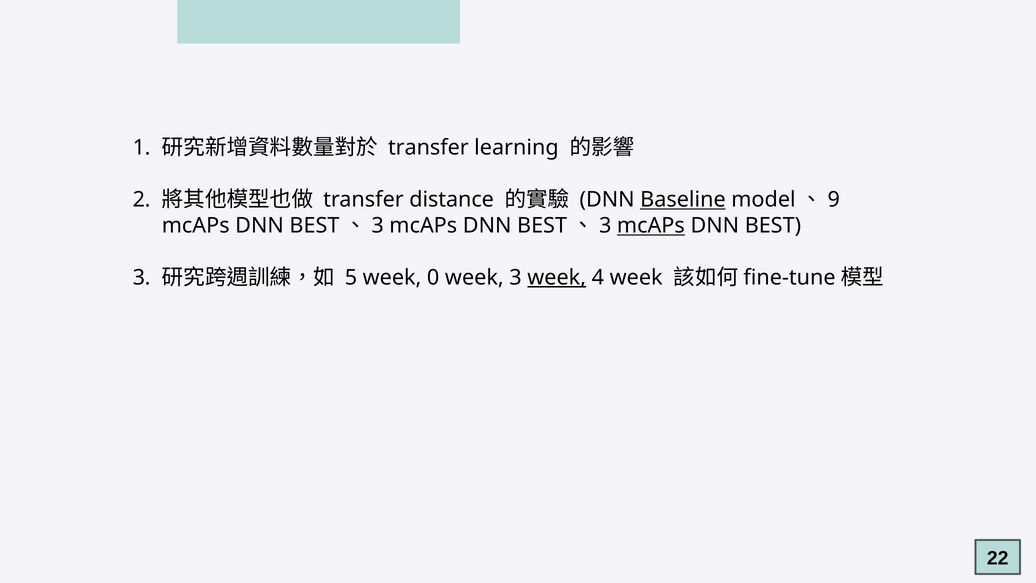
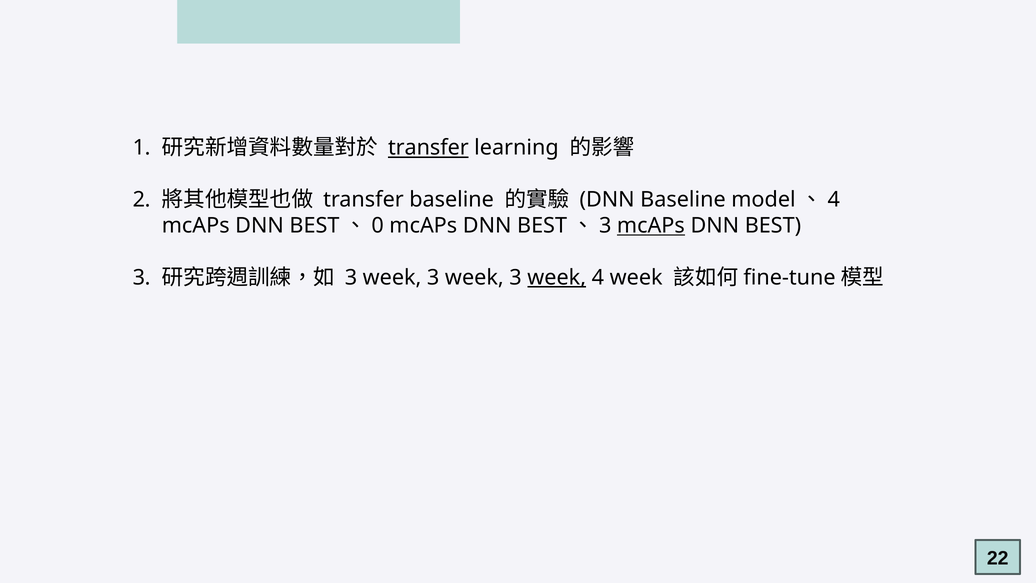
transfer underline: none -> present (428, 148)
transfer distance: distance -> baseline (452, 200)
Baseline underline: present -> none (683, 200)
9: 9 -> 4 (834, 200)
3: 3 -> 0 (378, 226)
5: 5 -> 3 (351, 277)
0: 0 -> 3 (433, 277)
